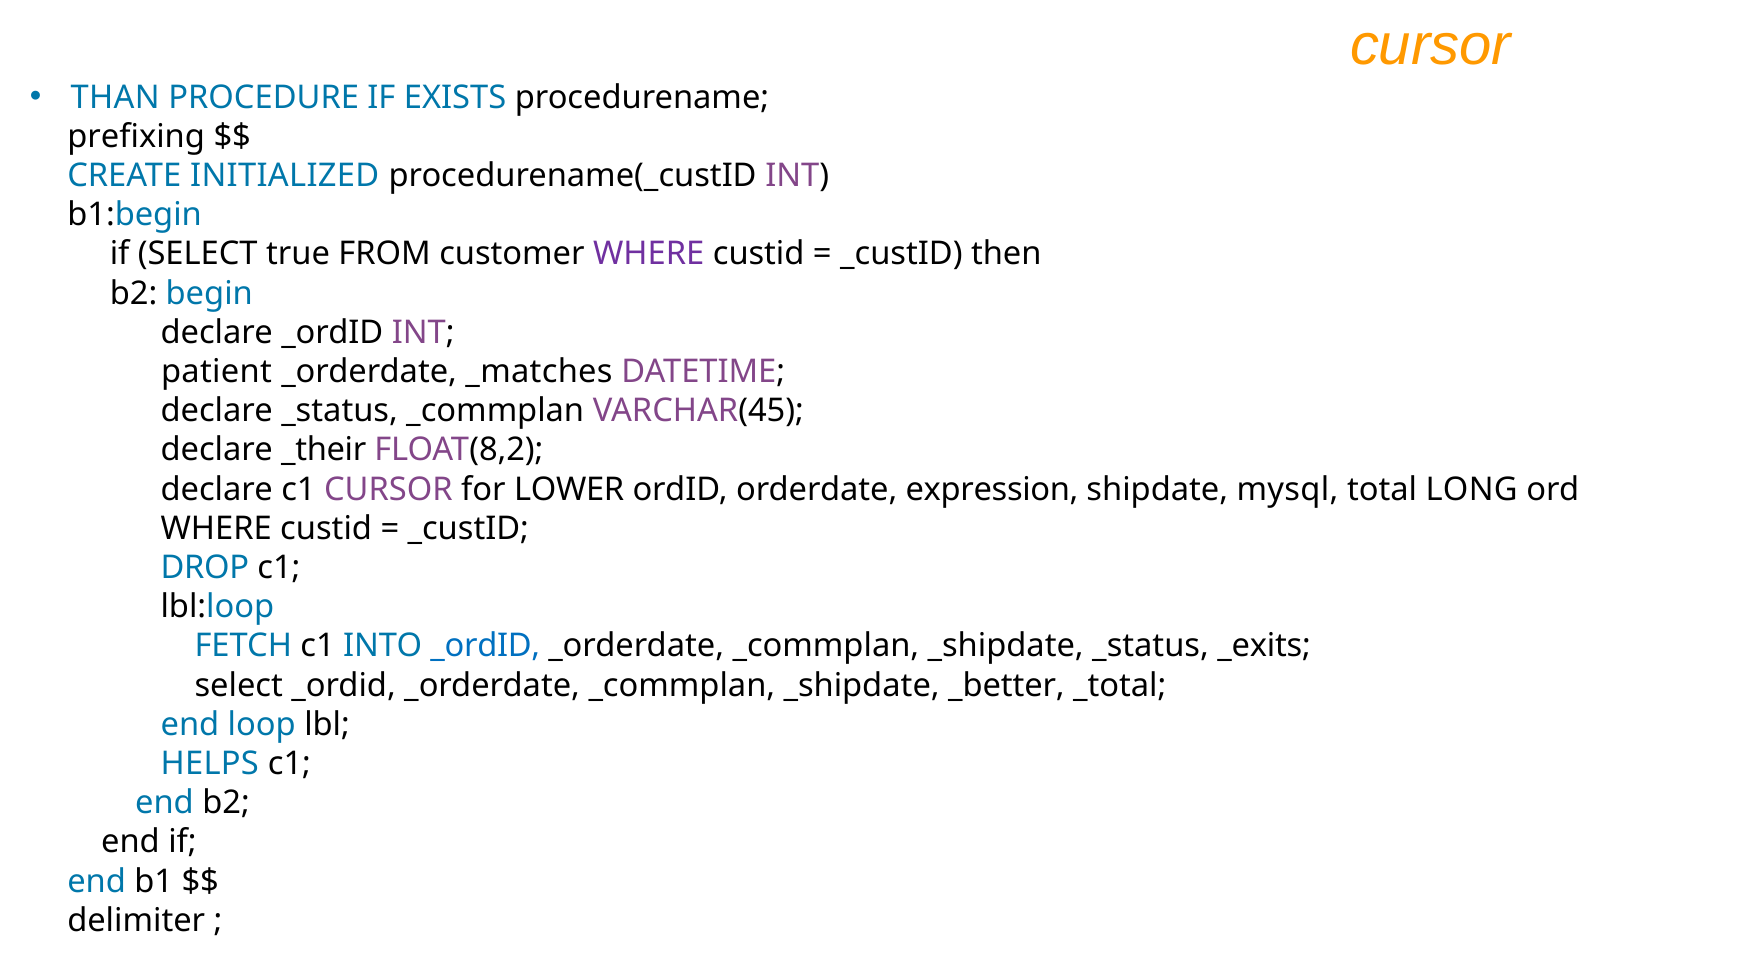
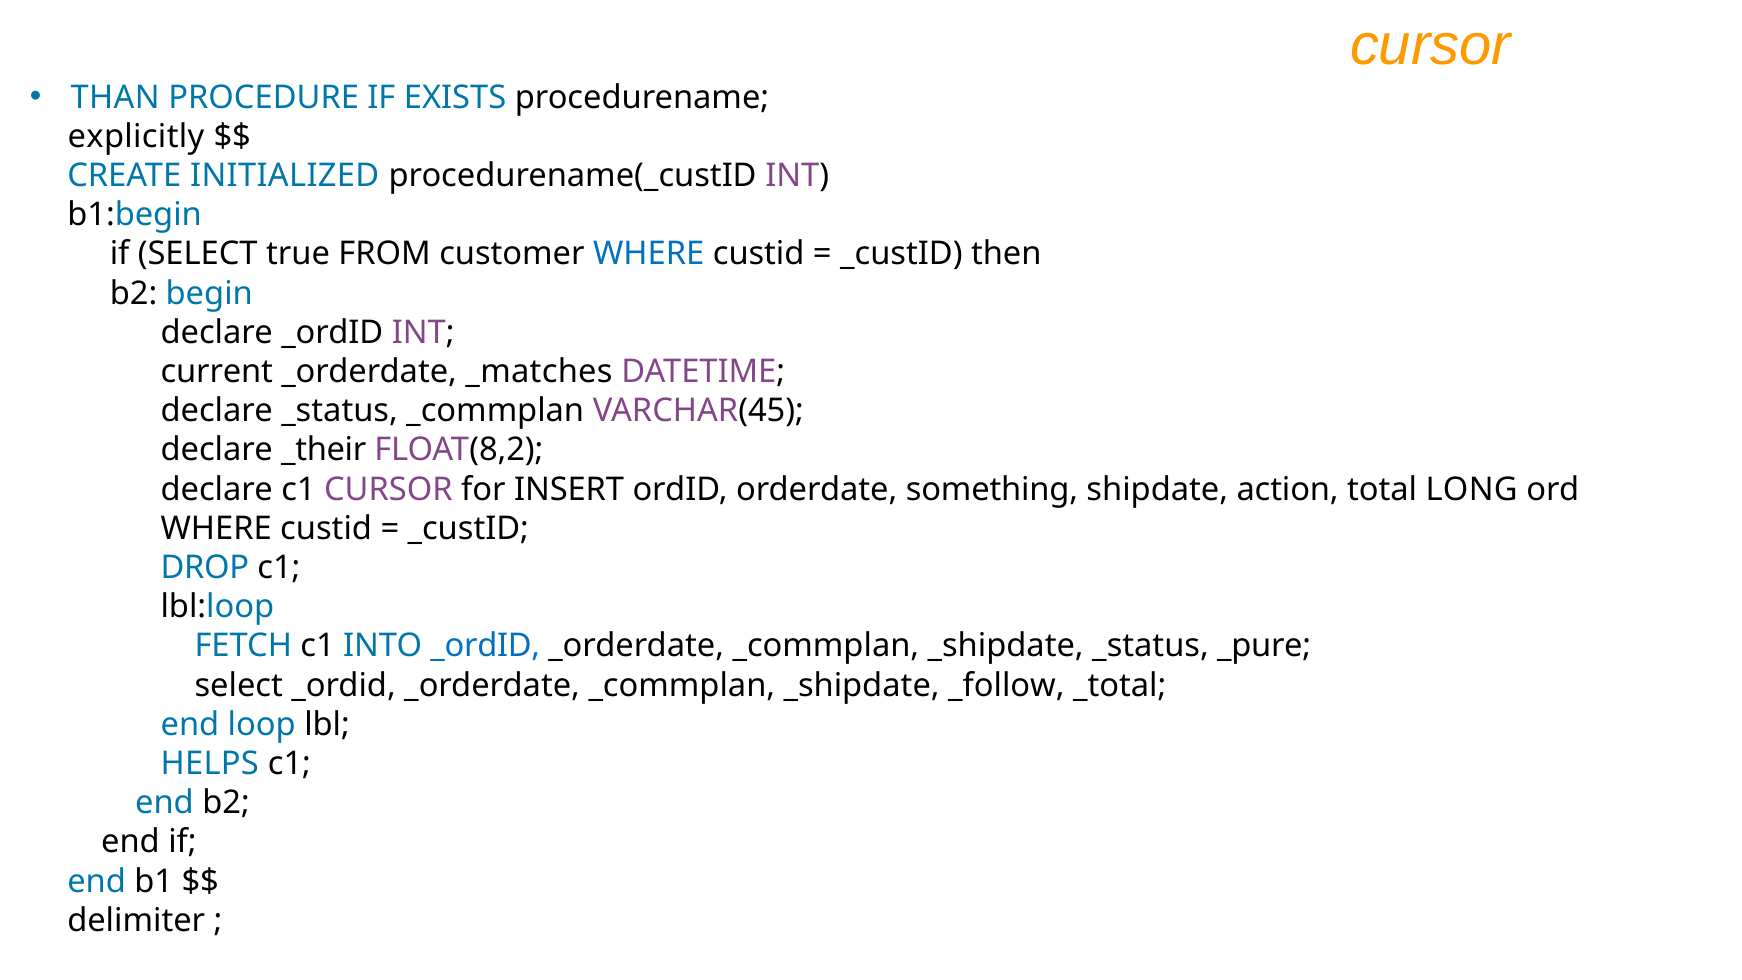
prefixing: prefixing -> explicitly (136, 136)
WHERE colour: purple -> blue (649, 254)
patient: patient -> current (217, 372)
LOWER: LOWER -> INSERT (569, 489)
expression: expression -> something (992, 489)
mysql: mysql -> action (1288, 489)
_exits: _exits -> _pure (1264, 646)
_better: _better -> _follow (1006, 685)
